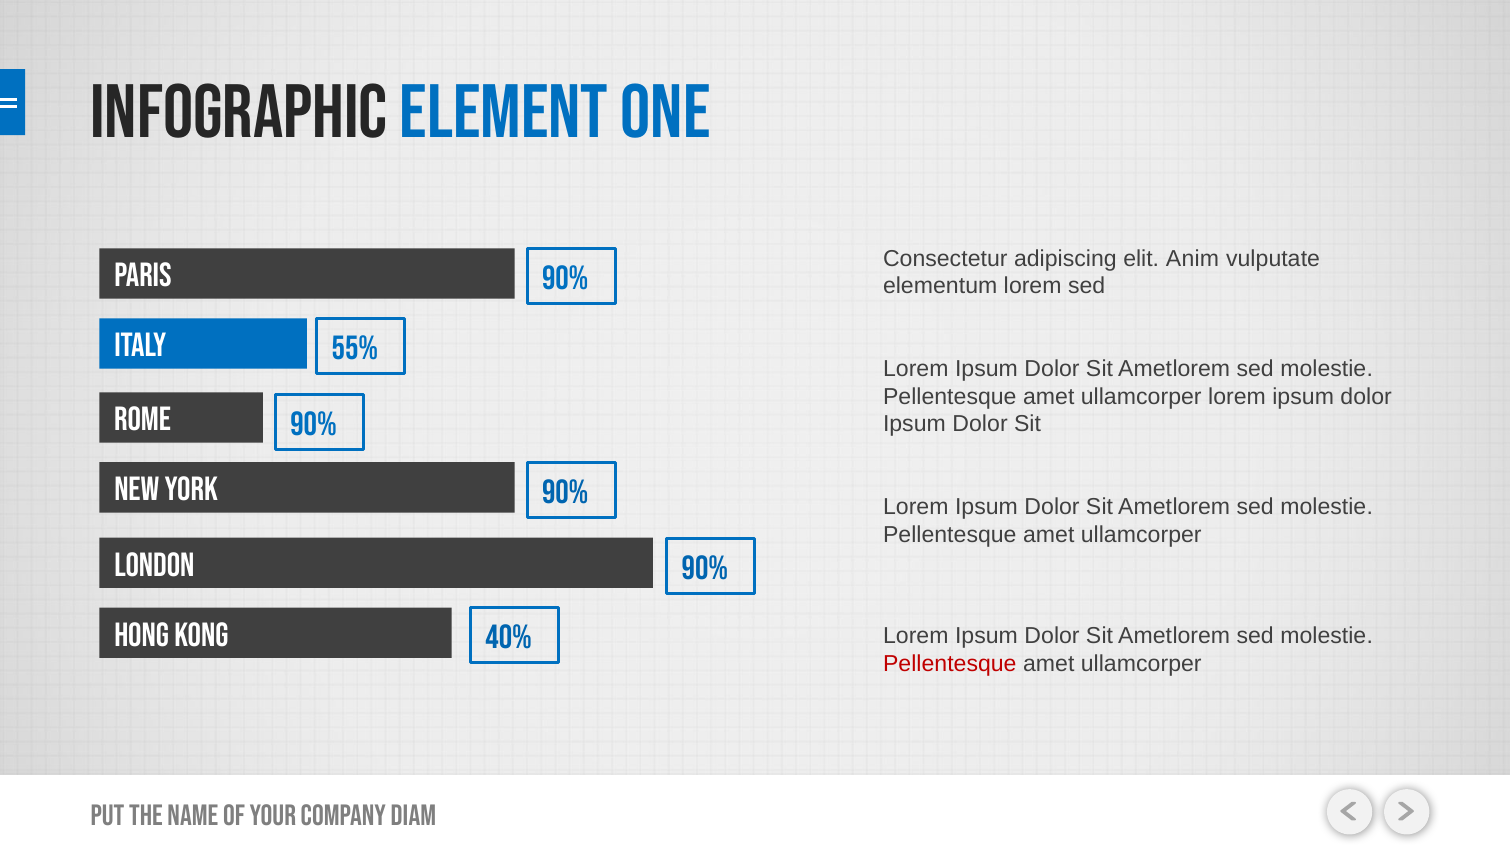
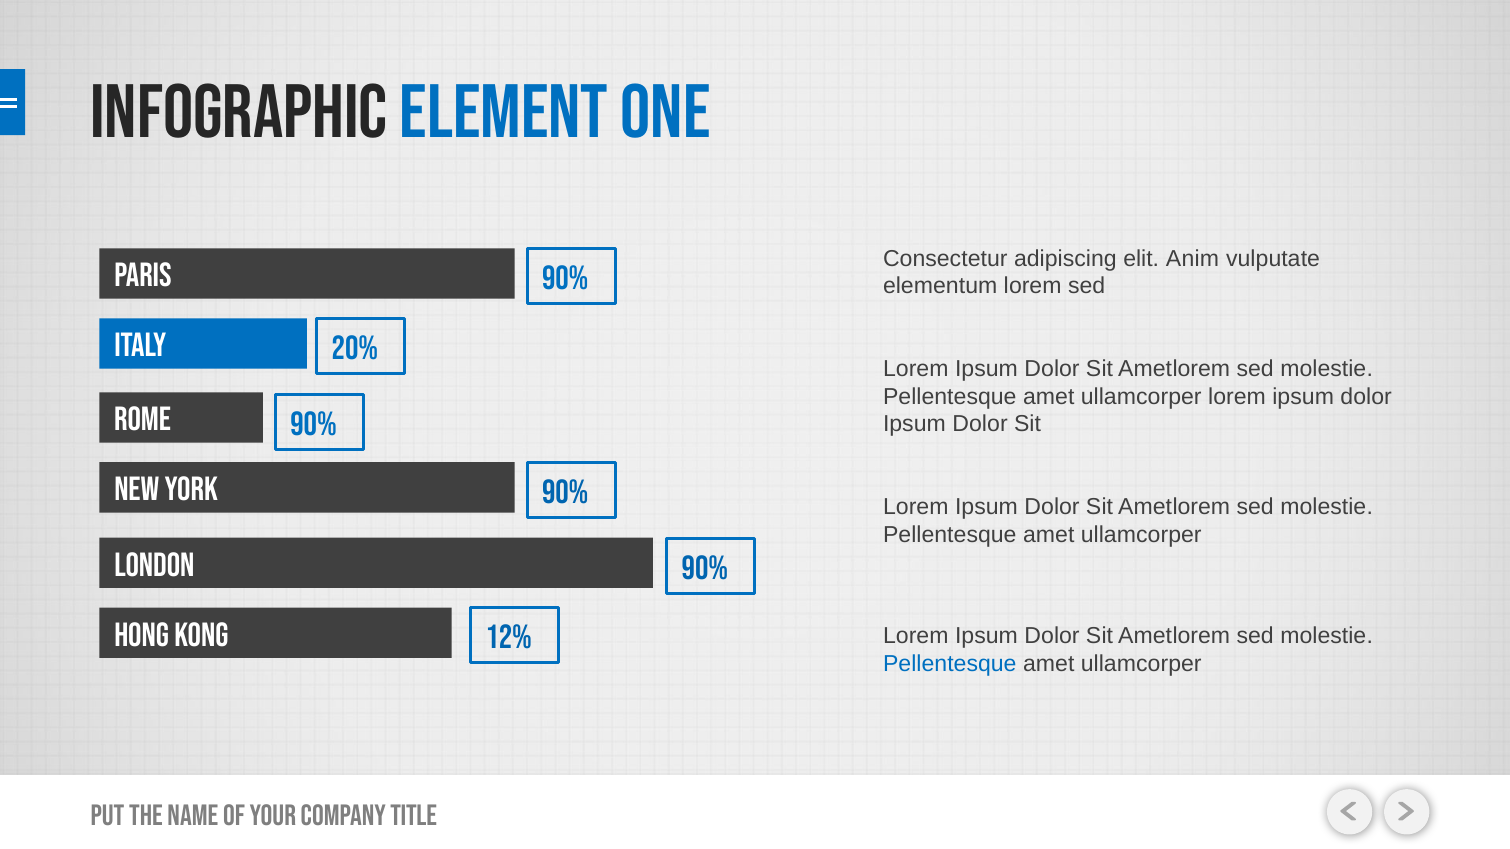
55%: 55% -> 20% (355, 348)
40%: 40% -> 12% (509, 638)
Pellentesque colour: red -> blue (950, 664)
DIAM: DIAM -> TITLE (414, 816)
